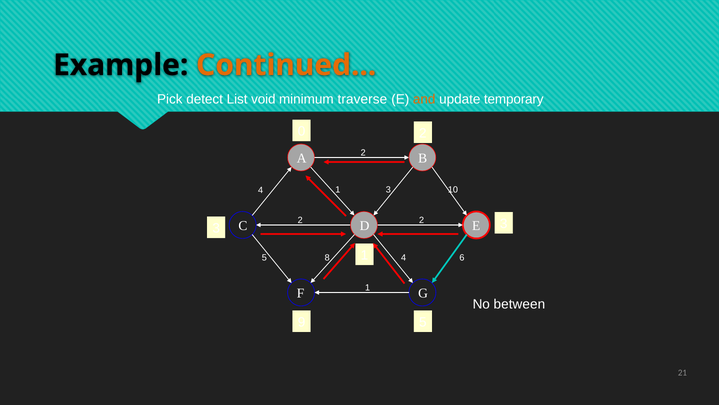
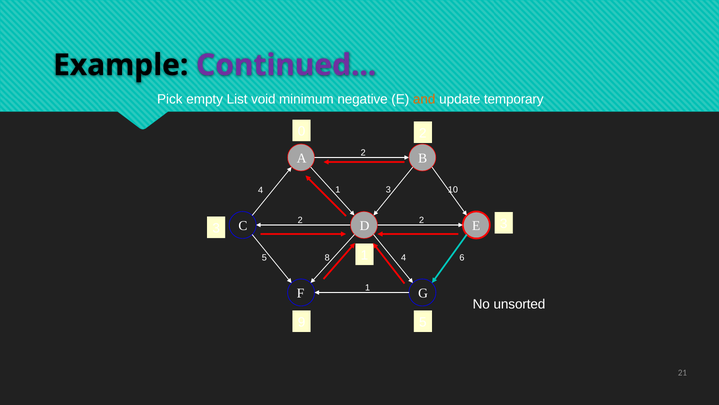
Continued colour: orange -> purple (286, 65)
detect: detect -> empty (205, 99)
traverse: traverse -> negative (363, 99)
between: between -> unsorted (519, 304)
